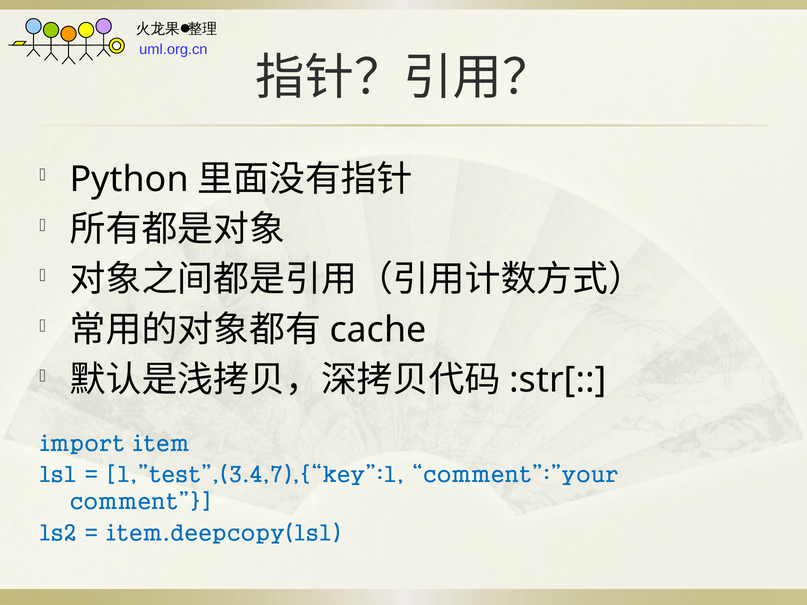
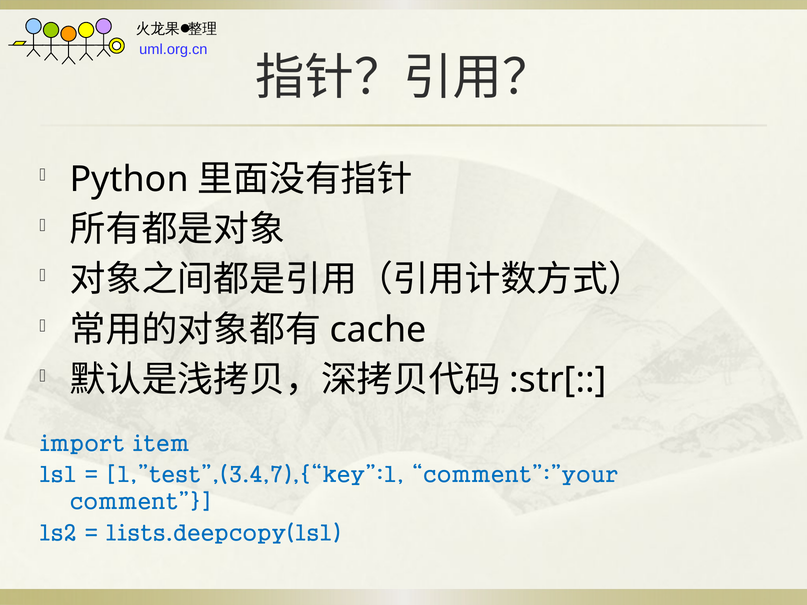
item.deepcopy(ls1: item.deepcopy(ls1 -> lists.deepcopy(ls1 (224, 534)
